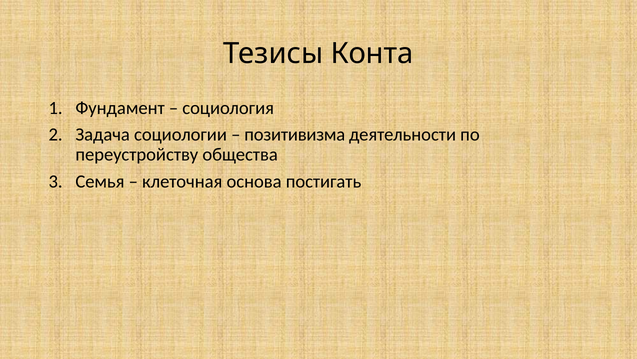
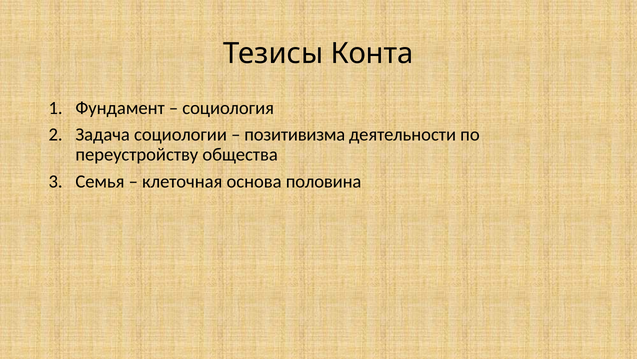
постигать: постигать -> половина (324, 181)
